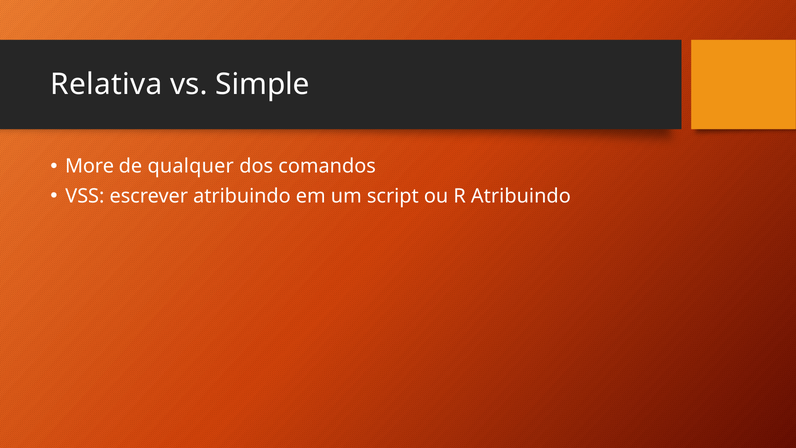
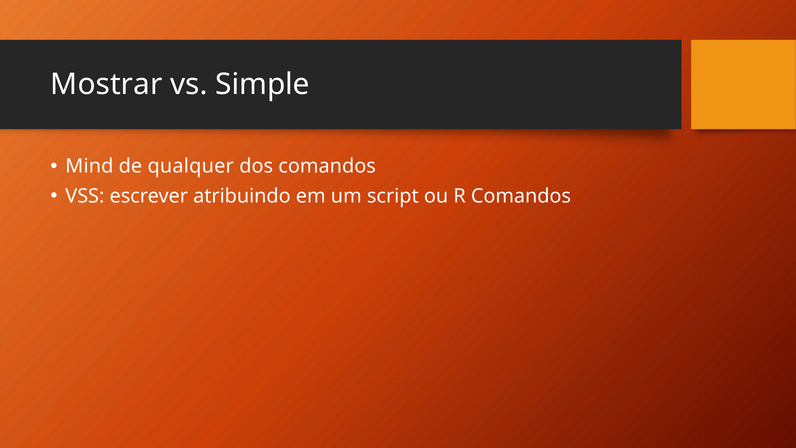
Relativa: Relativa -> Mostrar (106, 84)
More: More -> Mind (89, 166)
R Atribuindo: Atribuindo -> Comandos (521, 196)
